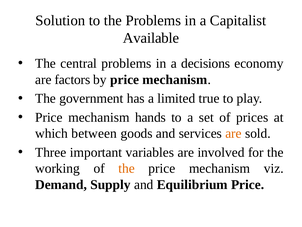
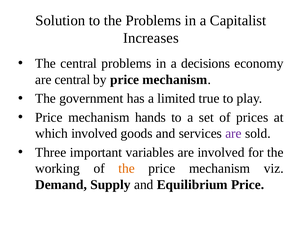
Available: Available -> Increases (151, 38)
are factors: factors -> central (72, 79)
which between: between -> involved (94, 133)
are colour: orange -> purple (233, 133)
